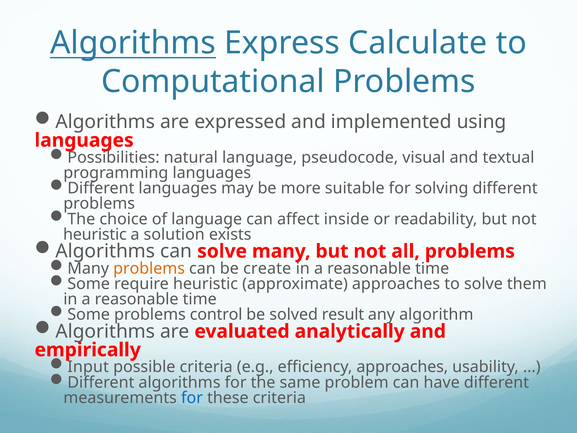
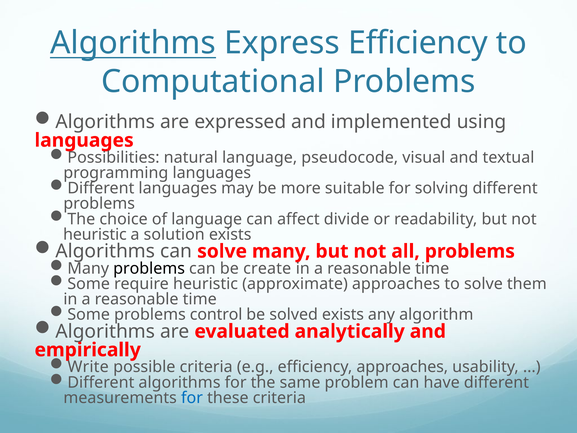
Express Calculate: Calculate -> Efficiency (418, 43)
inside: inside -> divide (347, 219)
problems colour: orange -> black (149, 268)
solved result: result -> exists (343, 314)
Input: Input -> Write (88, 367)
